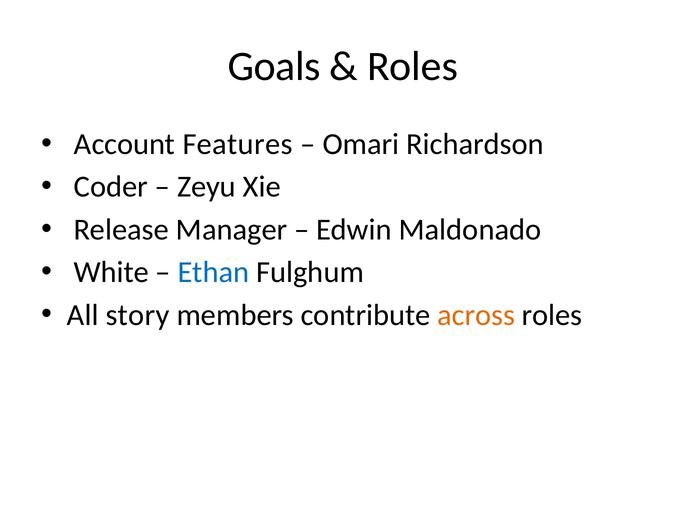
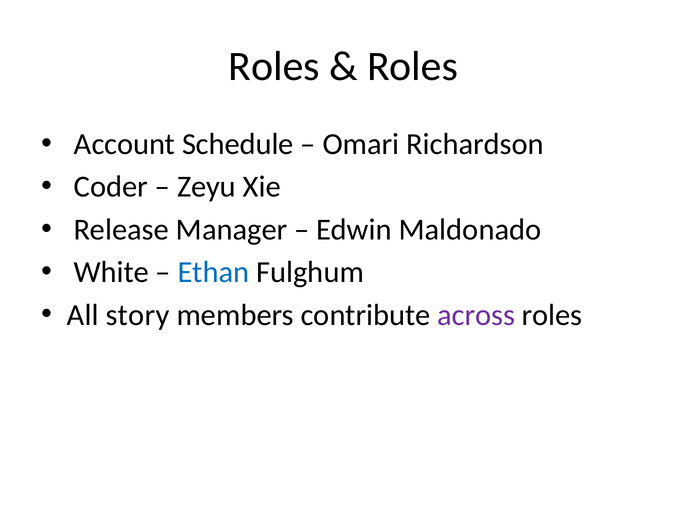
Goals: Goals -> Roles (274, 67)
Features: Features -> Schedule (238, 144)
across colour: orange -> purple (476, 315)
